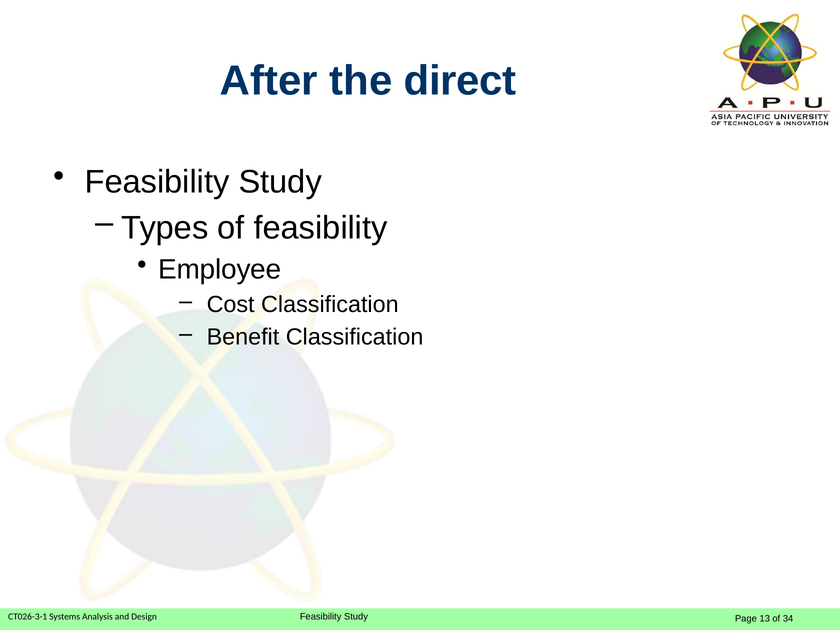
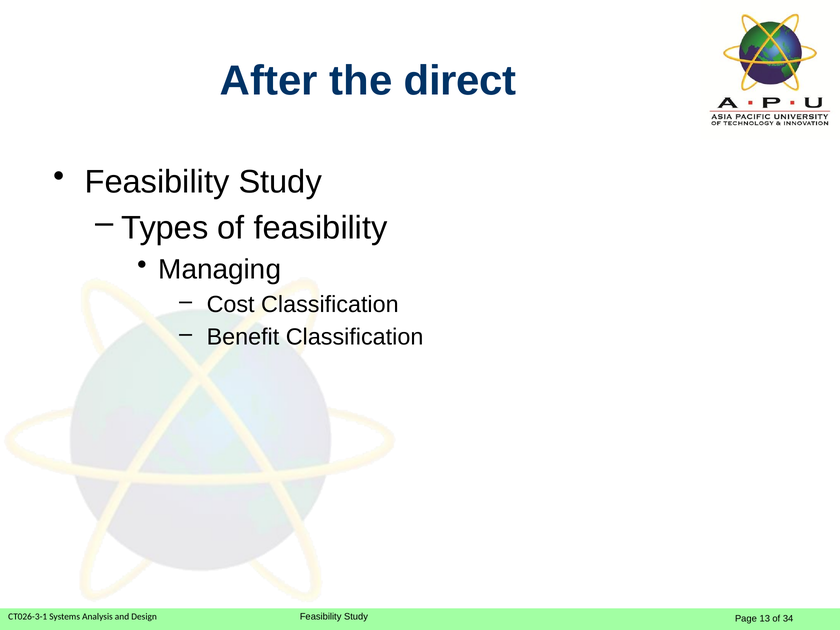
Employee: Employee -> Managing (220, 269)
